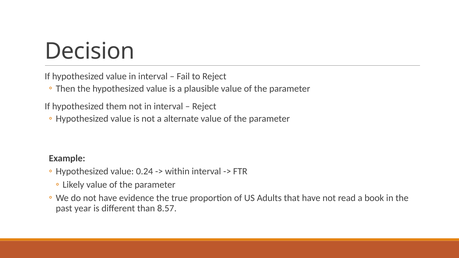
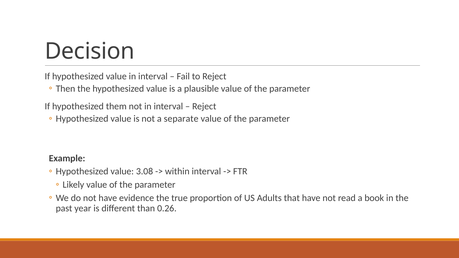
alternate: alternate -> separate (181, 119)
0.24: 0.24 -> 3.08 (145, 172)
8.57: 8.57 -> 0.26 (167, 208)
